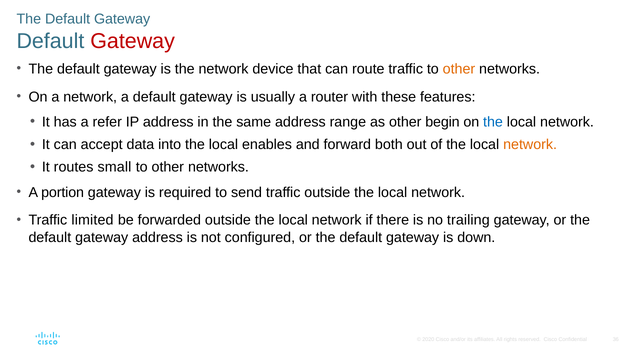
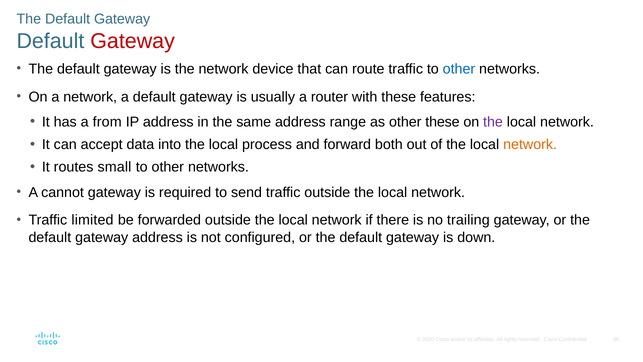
other colour: orange -> blue (459, 69)
refer: refer -> from (107, 122)
other begin: begin -> these (443, 122)
the colour: blue -> purple (493, 122)
enables: enables -> process (267, 145)
portion: portion -> cannot (63, 192)
